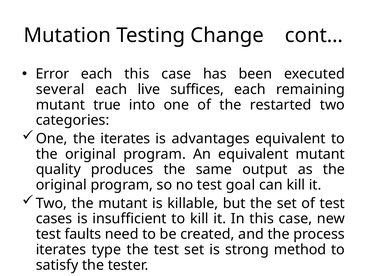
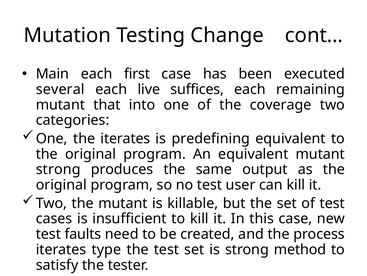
Error: Error -> Main (52, 74)
each this: this -> first (137, 74)
true: true -> that (107, 105)
restarted: restarted -> coverage (281, 105)
advantages: advantages -> predefining (211, 138)
quality: quality -> strong (58, 169)
goal: goal -> user (241, 184)
